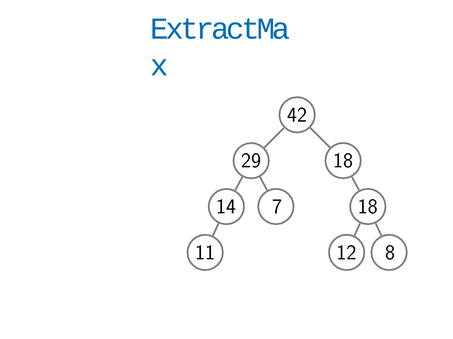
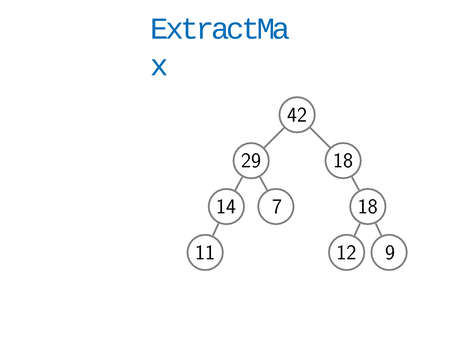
8: 8 -> 9 (390, 253)
